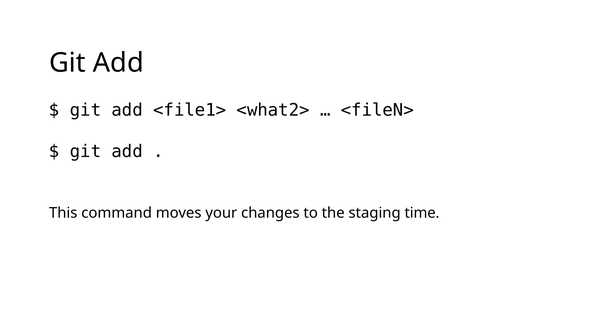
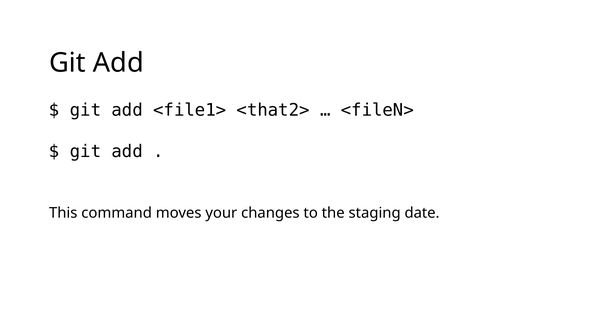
<what2>: <what2> -> <that2> (273, 110)
time: time -> date (422, 213)
